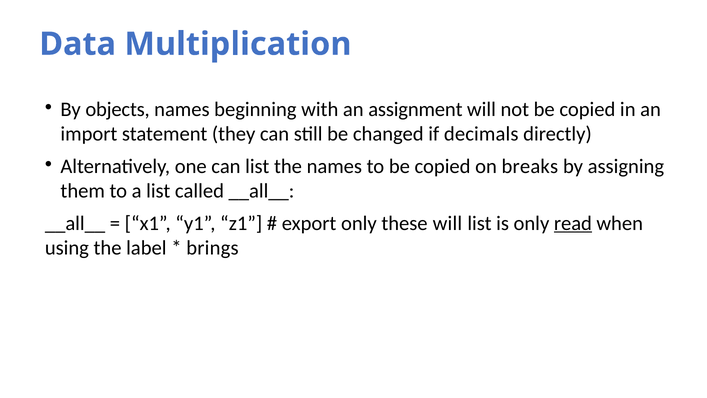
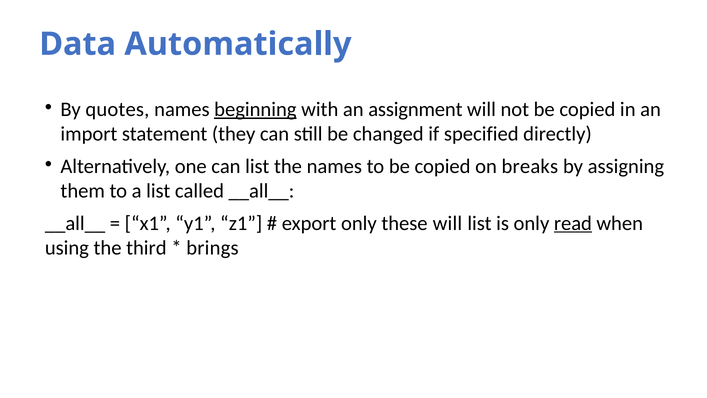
Multiplication: Multiplication -> Automatically (238, 44)
objects: objects -> quotes (117, 109)
beginning underline: none -> present (255, 109)
decimals: decimals -> specified (481, 134)
label: label -> third (146, 248)
